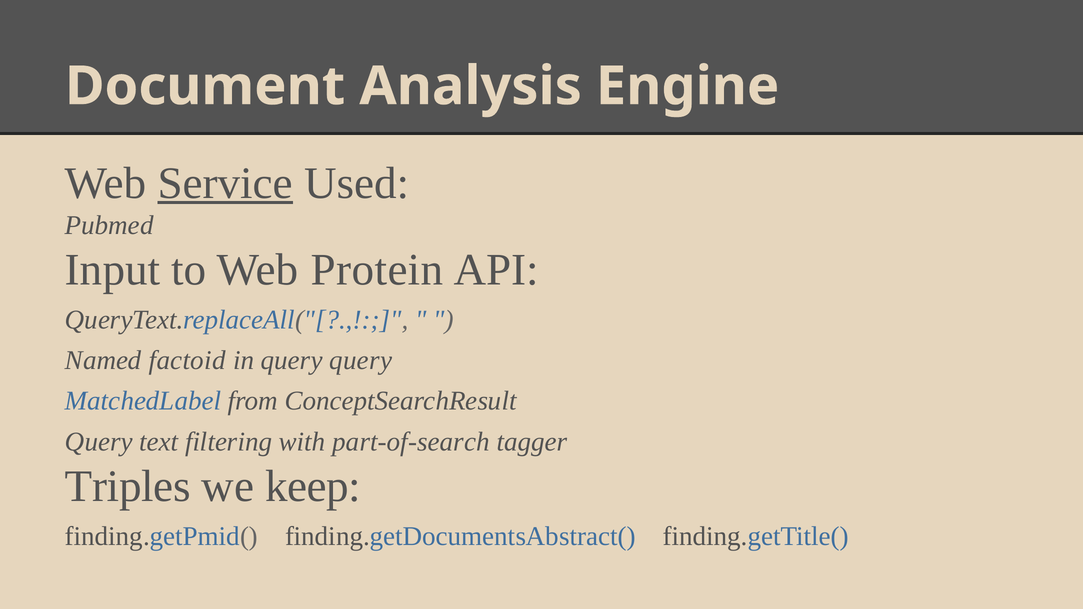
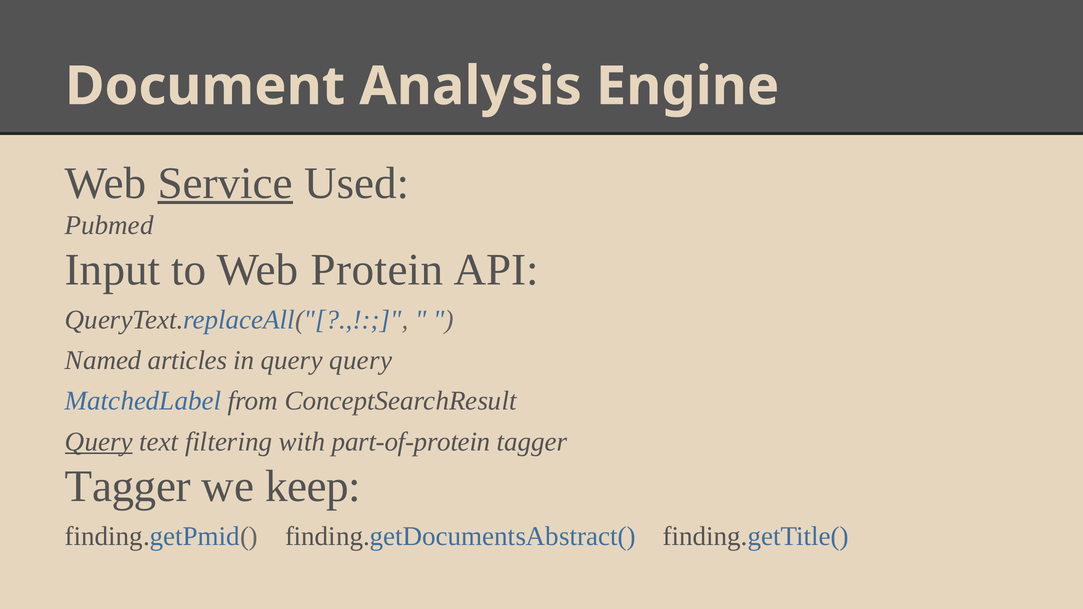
factoid: factoid -> articles (187, 361)
Query underline: none -> present (99, 442)
part-of-search: part-of-search -> part-of-protein (411, 442)
Triples: Triples -> Tagger (128, 486)
